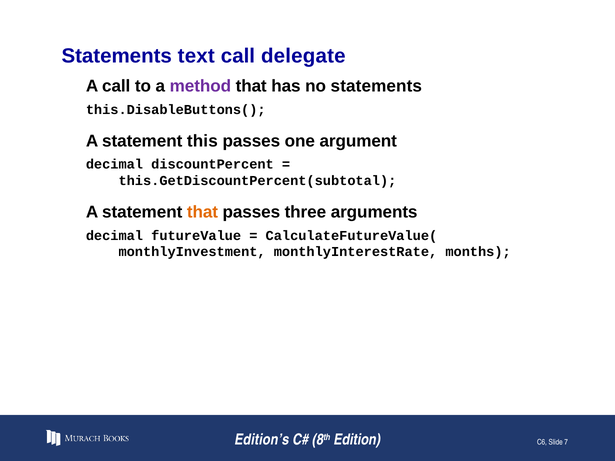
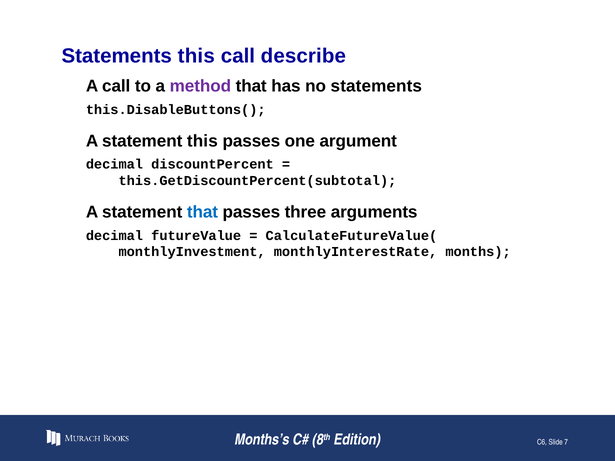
Statements text: text -> this (196, 56)
delegate: delegate -> describe (303, 56)
that colour: orange -> blue (202, 212)
Edition’s: Edition’s -> Months’s (262, 440)
